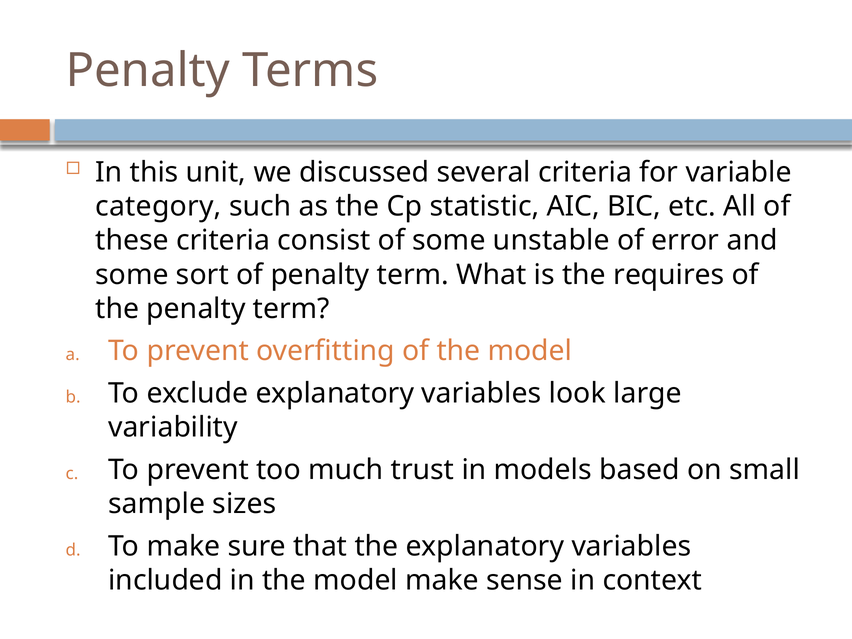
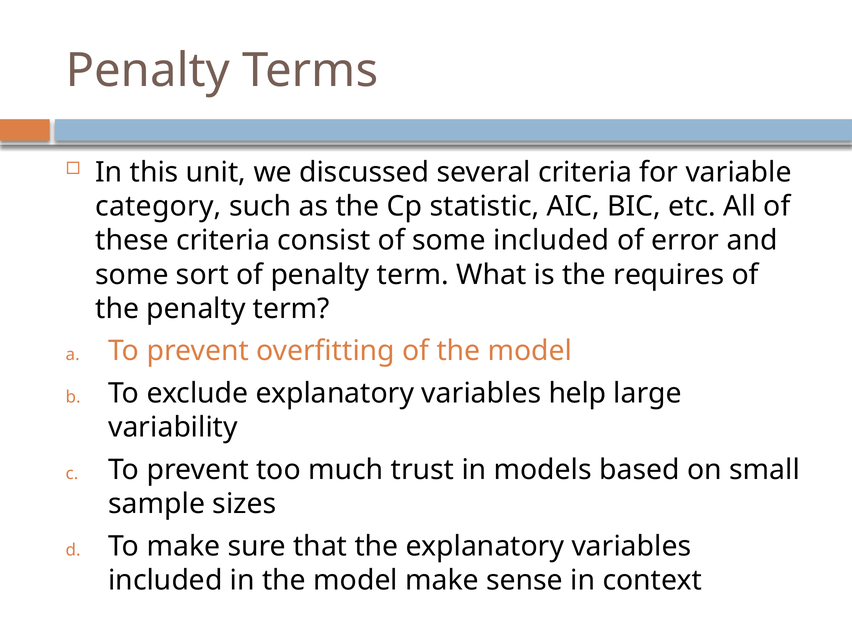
some unstable: unstable -> included (551, 241)
look: look -> help (577, 393)
